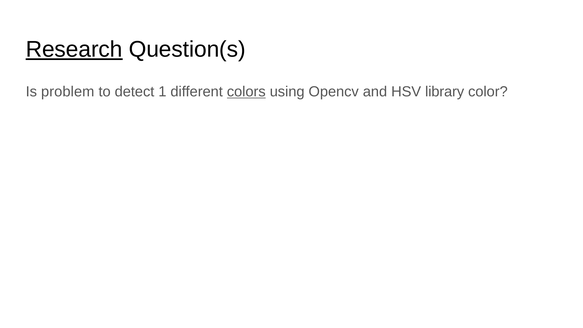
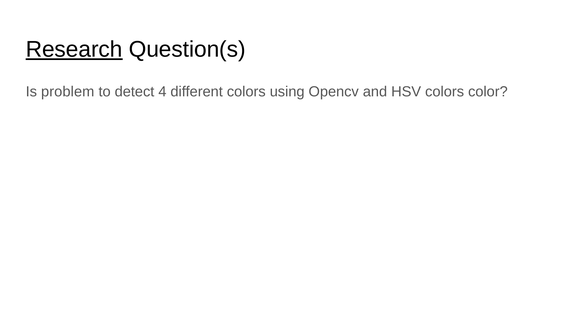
1: 1 -> 4 (162, 92)
colors underline: present -> none (246, 92)
HSV library: library -> colors (445, 92)
